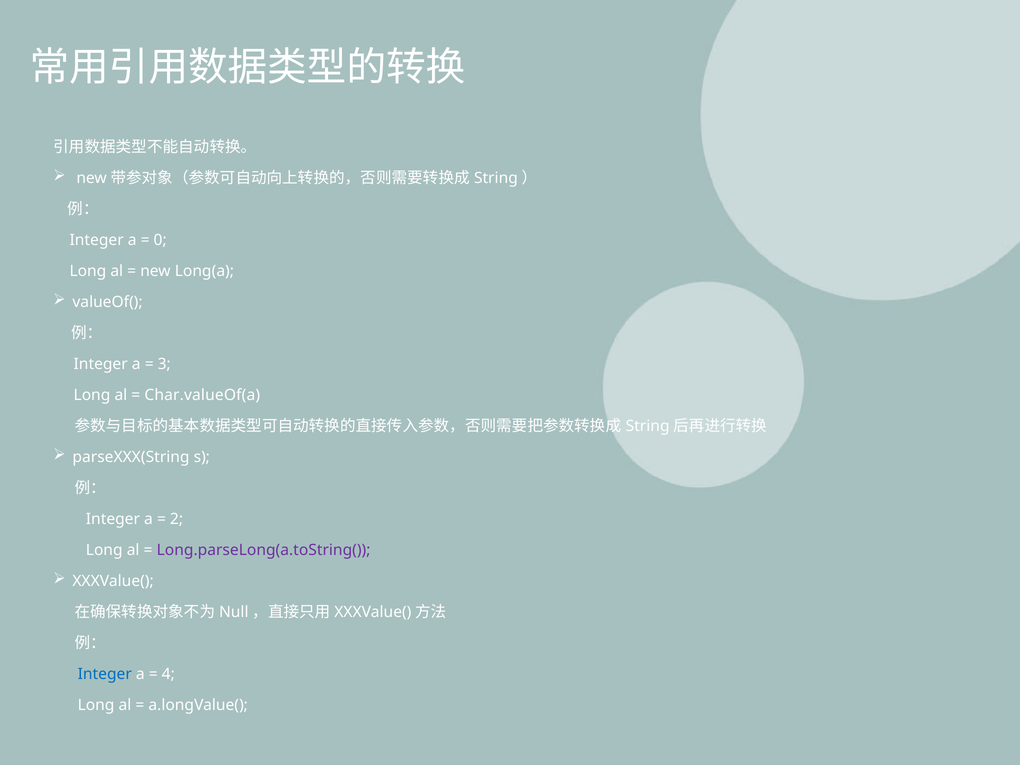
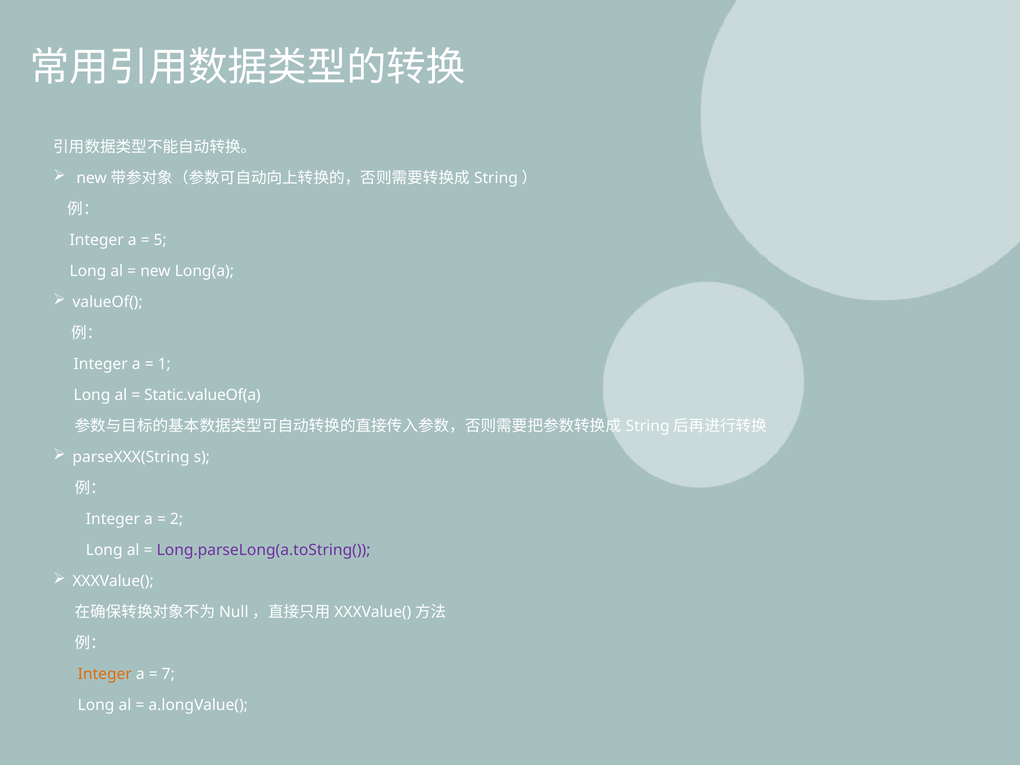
0: 0 -> 5 (160, 240)
3: 3 -> 1 (164, 364)
Char.valueOf(a: Char.valueOf(a -> Static.valueOf(a (202, 395)
Integer colour: blue -> orange (105, 674)
4: 4 -> 7 (168, 674)
